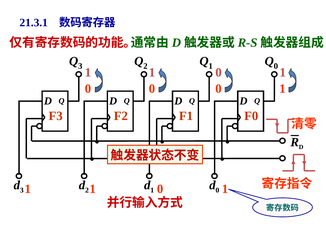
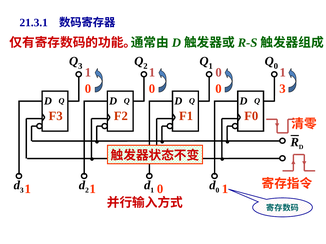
1: 1 -> 3 (282, 89)
